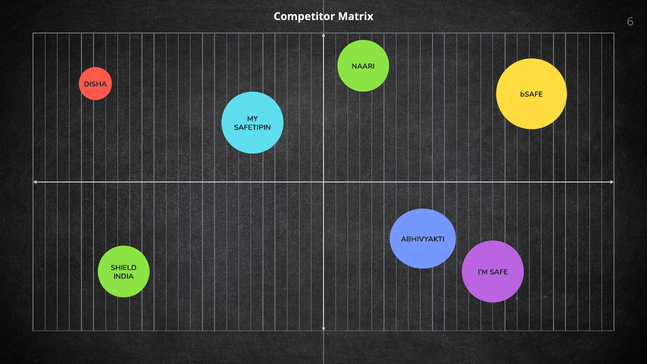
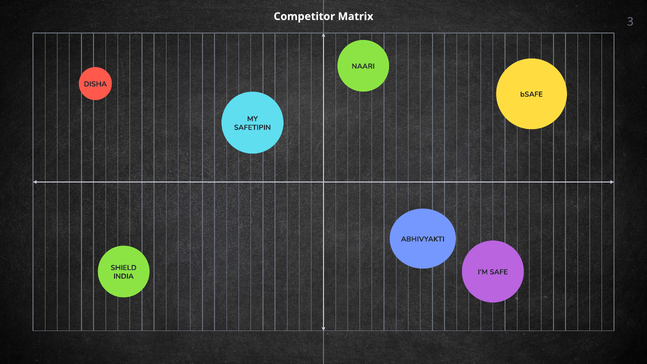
6: 6 -> 3 (630, 22)
